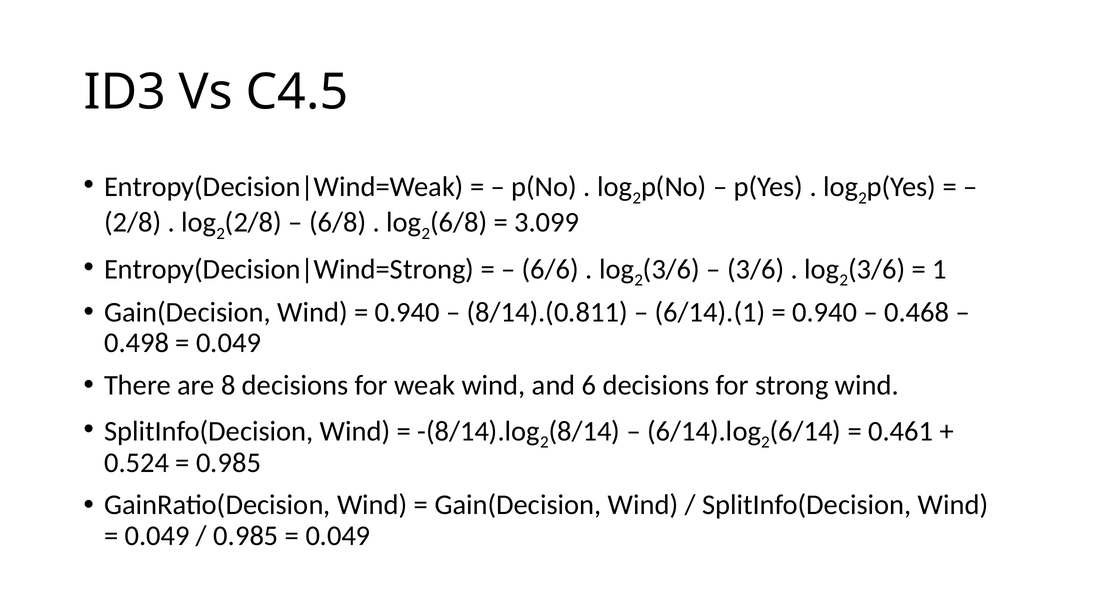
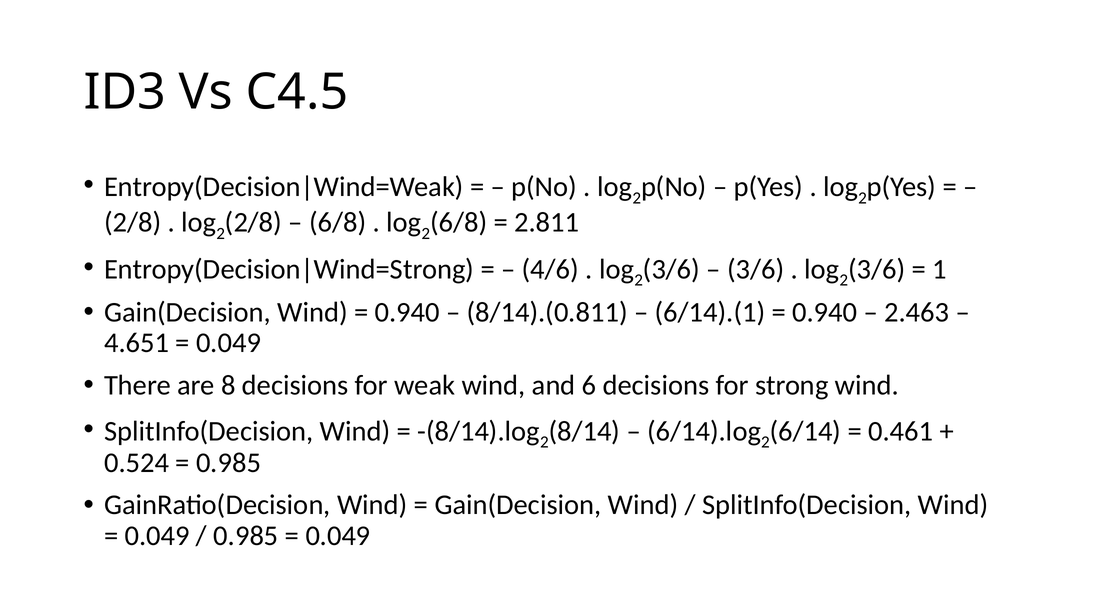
3.099: 3.099 -> 2.811 (547, 223)
6/6: 6/6 -> 4/6 (550, 269)
0.468: 0.468 -> 2.463 (917, 313)
0.498: 0.498 -> 4.651 (137, 343)
